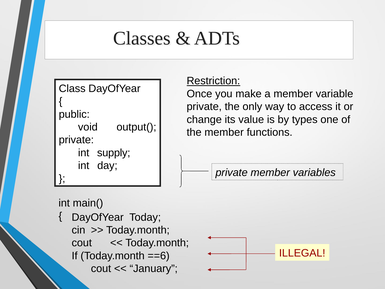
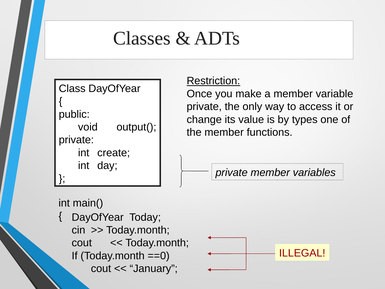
supply: supply -> create (114, 153)
==6: ==6 -> ==0 (159, 256)
